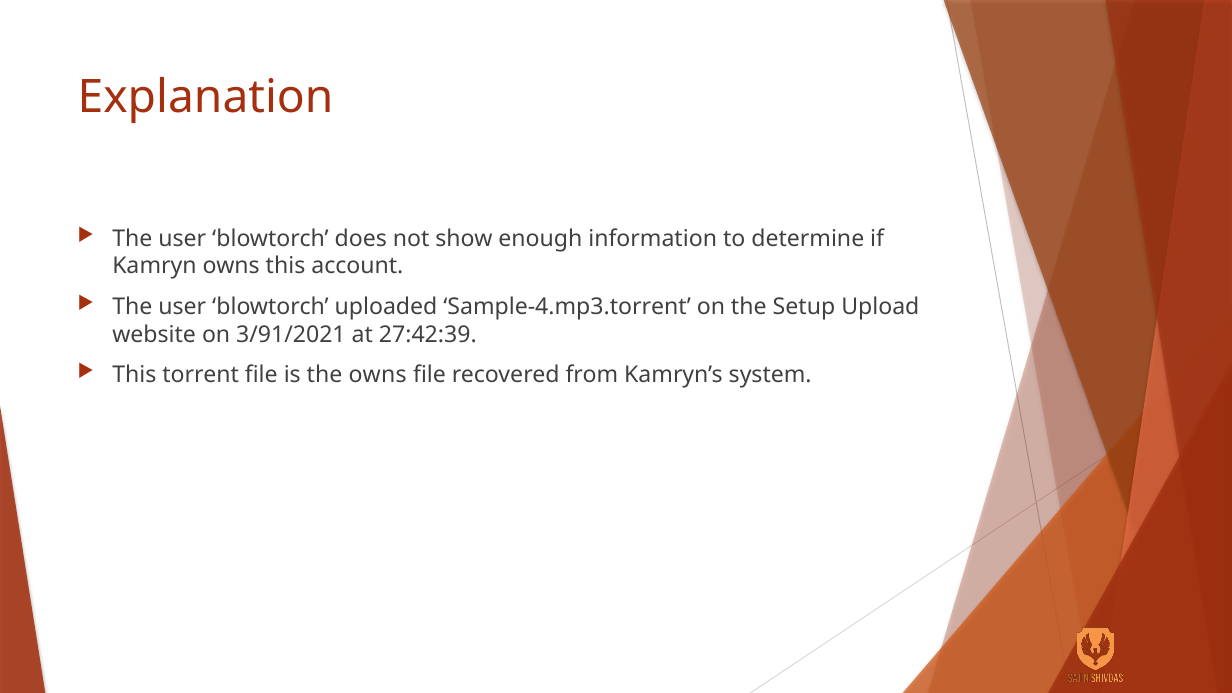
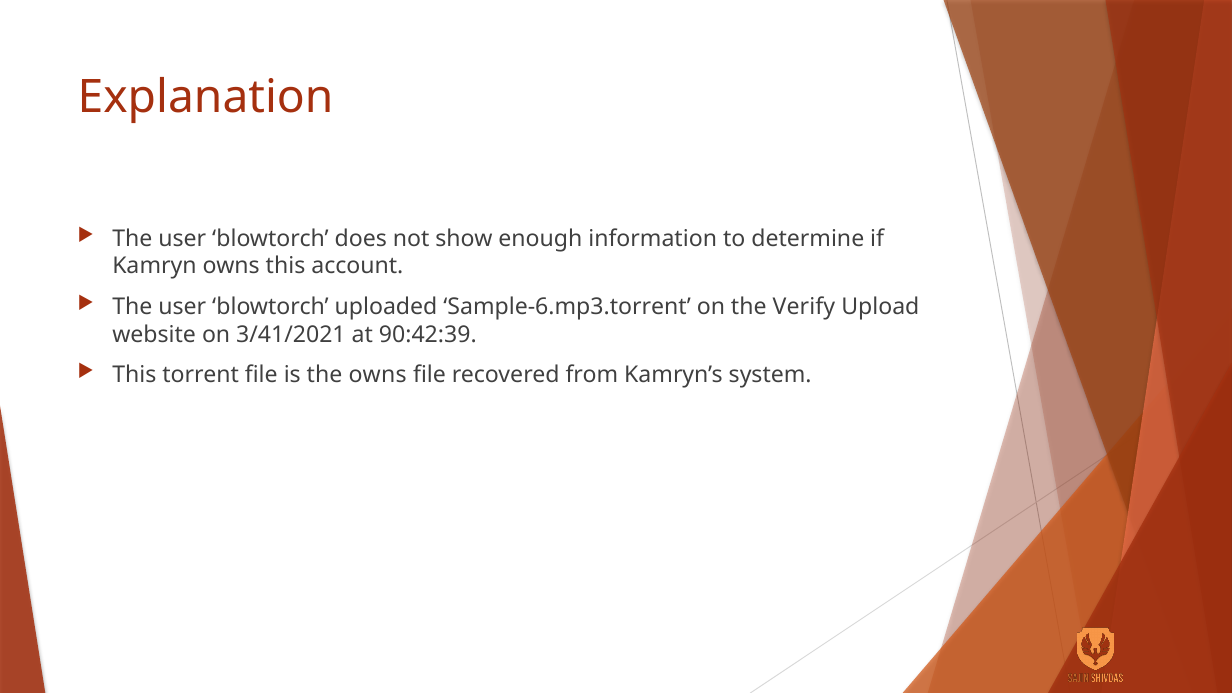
Sample-4.mp3.torrent: Sample-4.mp3.torrent -> Sample-6.mp3.torrent (567, 307)
Setup: Setup -> Verify (804, 307)
3/91/2021: 3/91/2021 -> 3/41/2021 (291, 334)
27:42:39: 27:42:39 -> 90:42:39 (428, 334)
